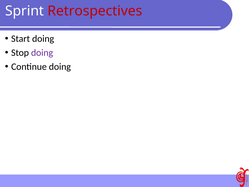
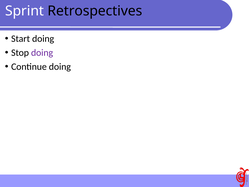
Retrospectives colour: red -> black (95, 11)
